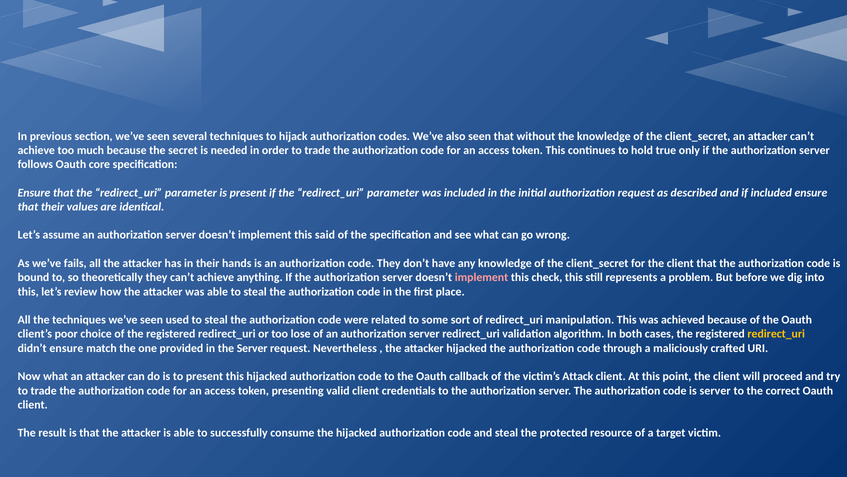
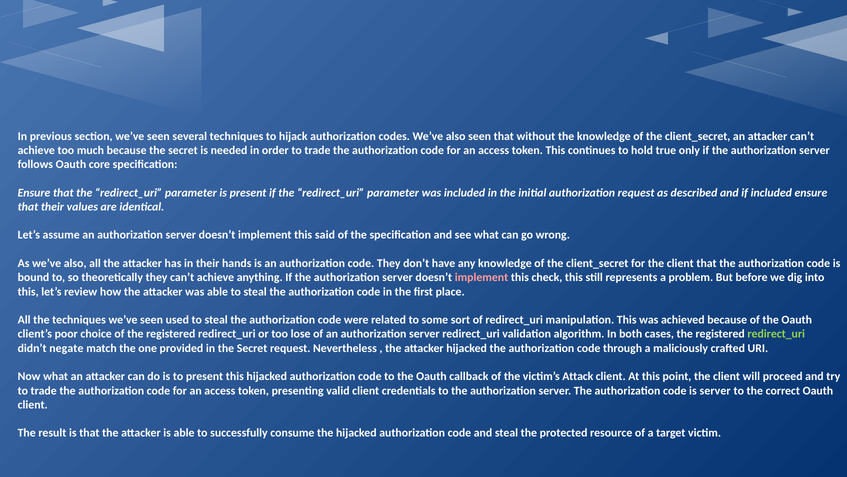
As we’ve fails: fails -> also (75, 263)
redirect_uri colour: yellow -> light green (776, 334)
didn’t ensure: ensure -> negate (66, 348)
in the Server: Server -> Secret (252, 348)
